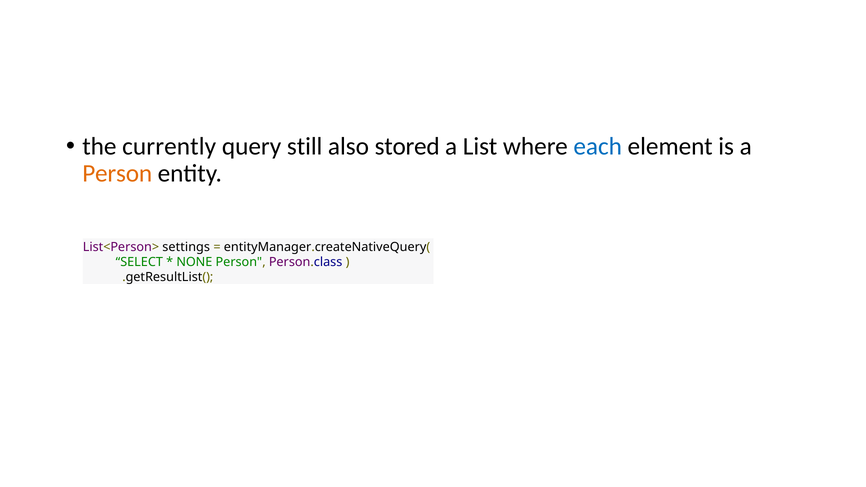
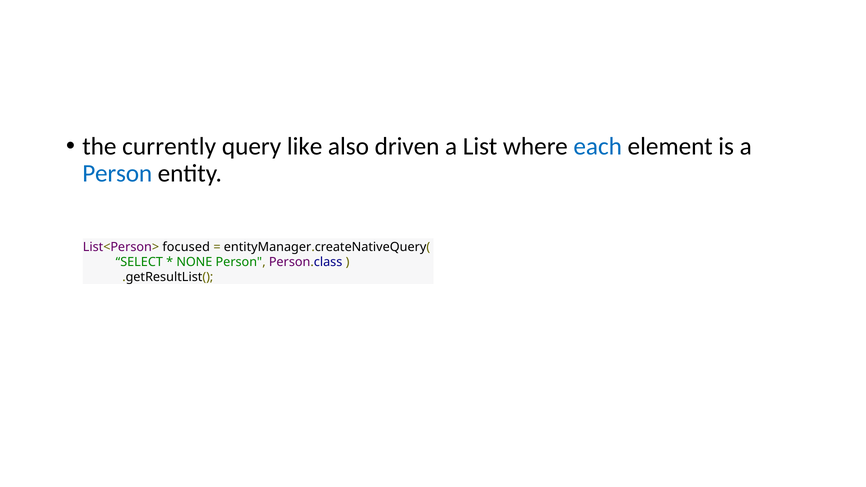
still: still -> like (305, 146)
stored: stored -> driven (407, 146)
Person colour: orange -> blue (117, 174)
settings: settings -> focused (186, 247)
